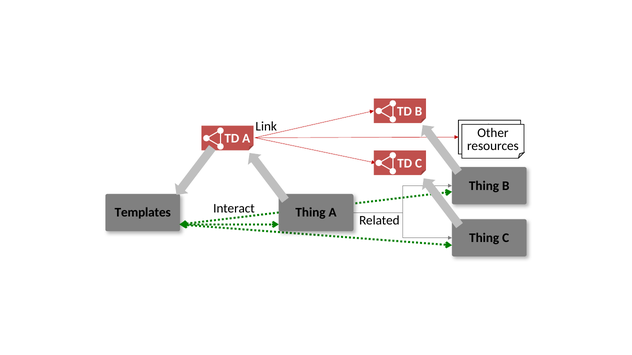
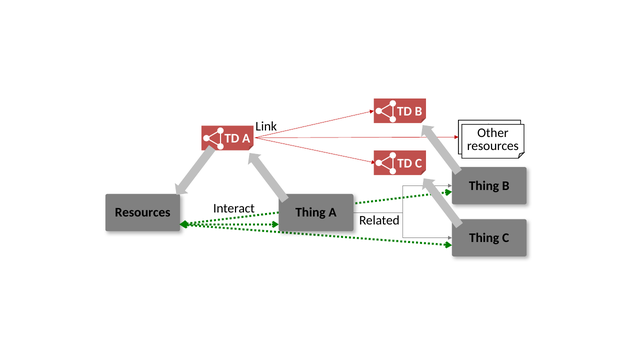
Templates: Templates -> Resources (143, 213)
